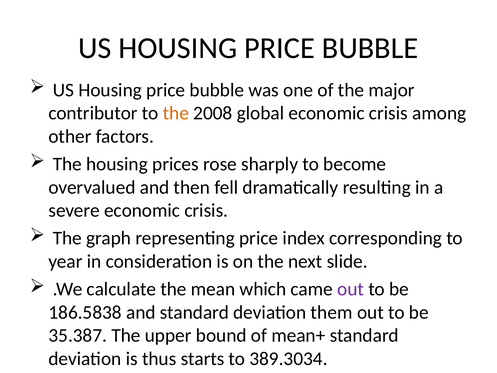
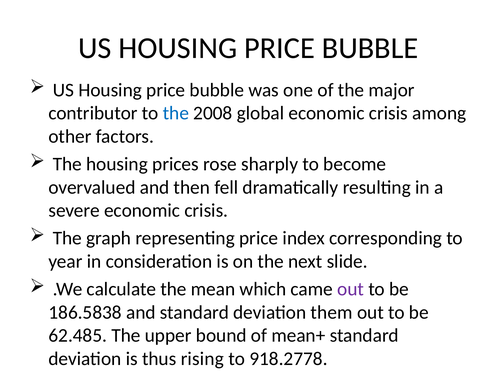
the colour: orange -> blue (176, 113)
35.387: 35.387 -> 62.485 (78, 335)
starts: starts -> rising (202, 359)
389.3034: 389.3034 -> 918.2778 (288, 359)
